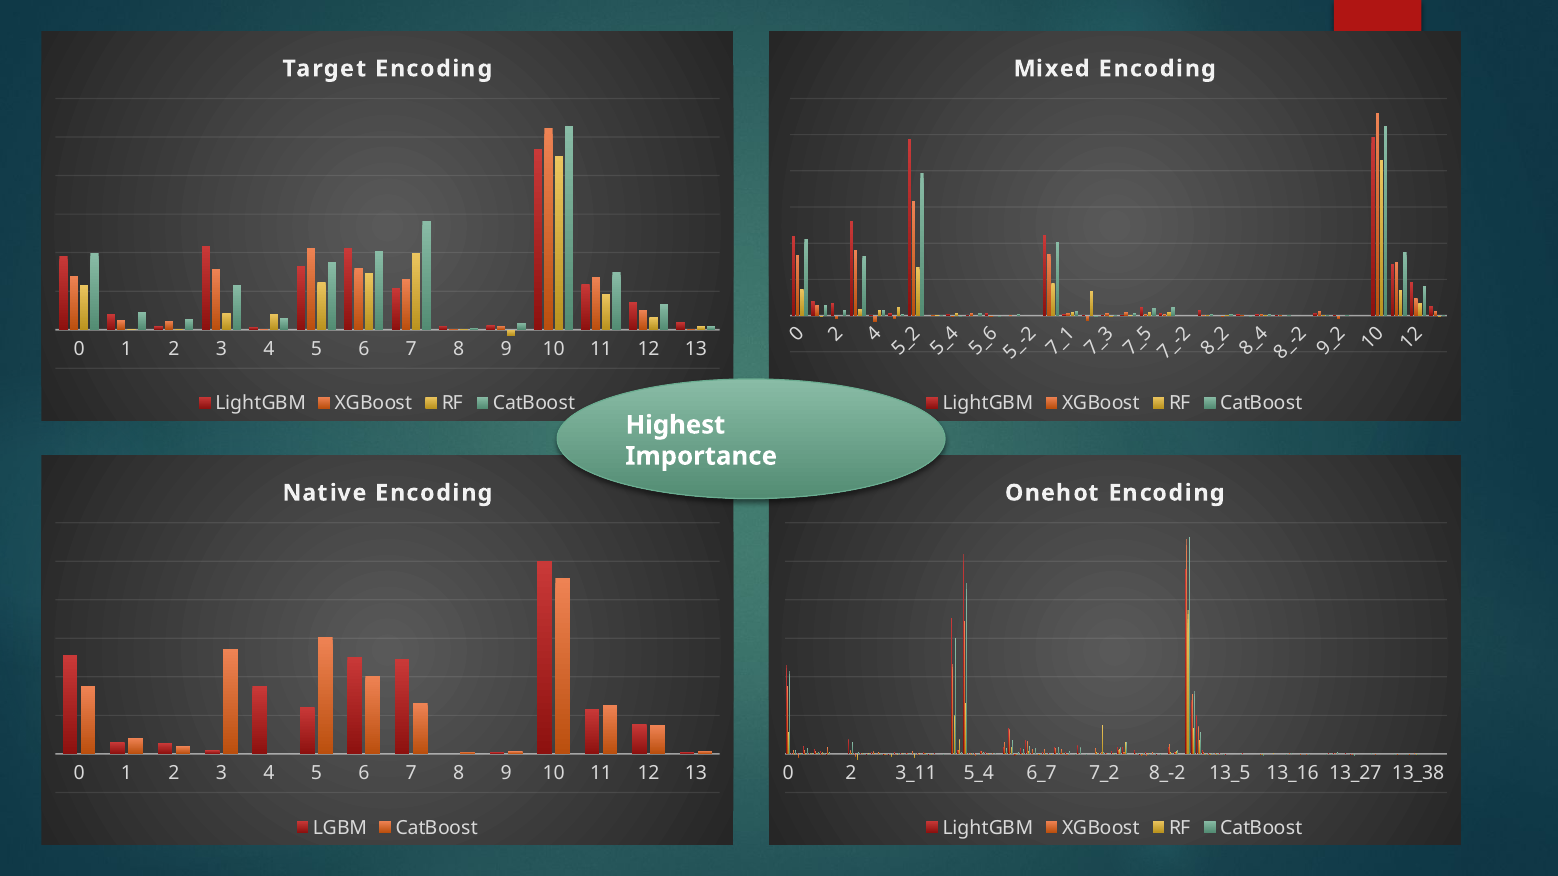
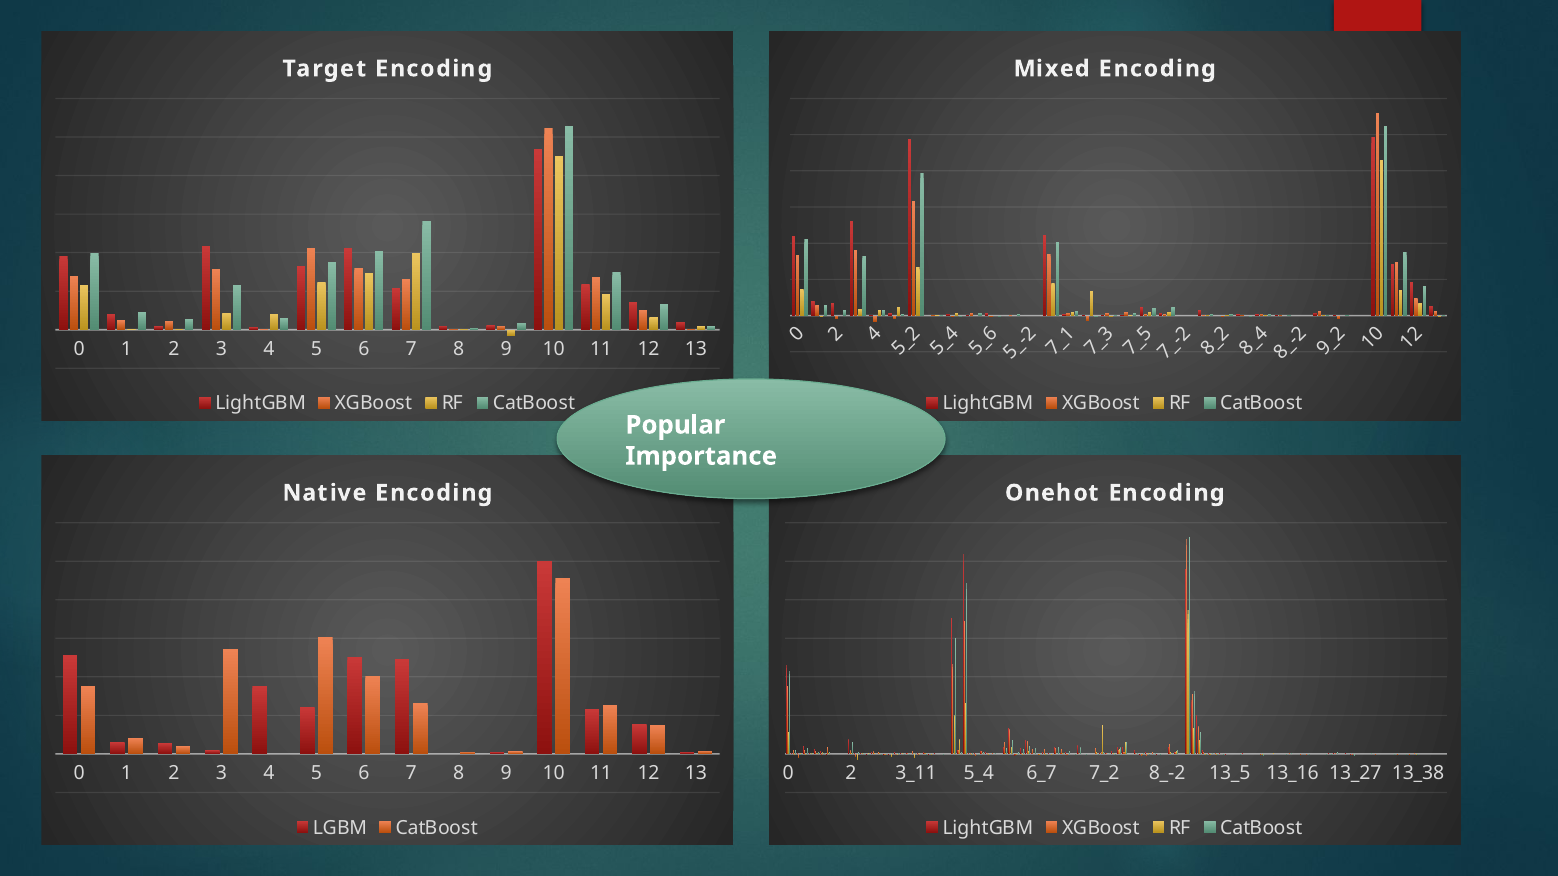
Highest: Highest -> Popular (675, 425)
